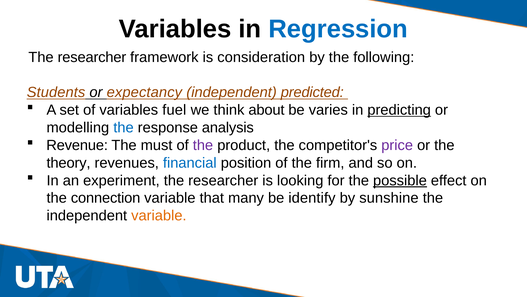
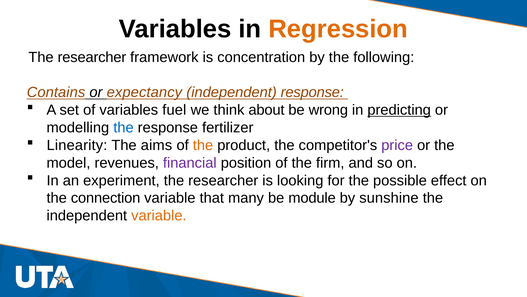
Regression colour: blue -> orange (338, 29)
consideration: consideration -> concentration (261, 57)
Students: Students -> Contains (56, 92)
independent predicted: predicted -> response (312, 92)
varies: varies -> wrong (328, 110)
analysis: analysis -> fertilizer (228, 127)
Revenue: Revenue -> Linearity (77, 145)
must: must -> aims (156, 145)
the colour: purple -> orange (203, 145)
theory: theory -> model (68, 163)
financial colour: blue -> purple (190, 163)
possible underline: present -> none (400, 180)
identify: identify -> module (312, 198)
